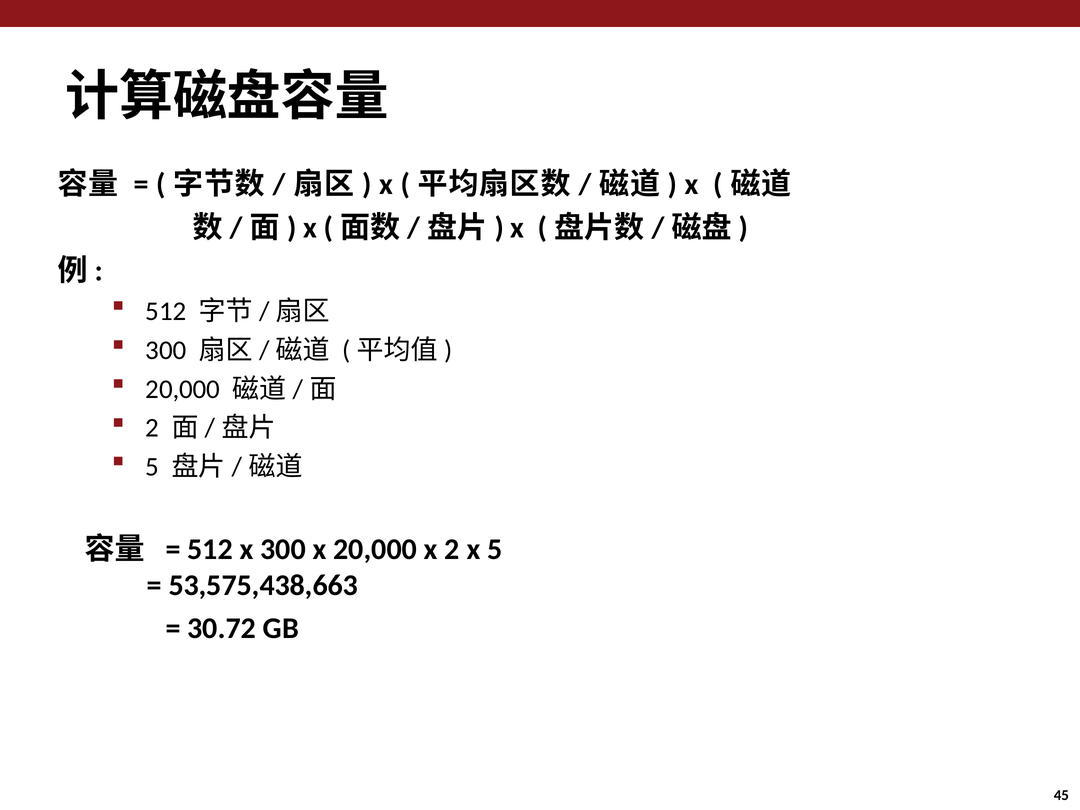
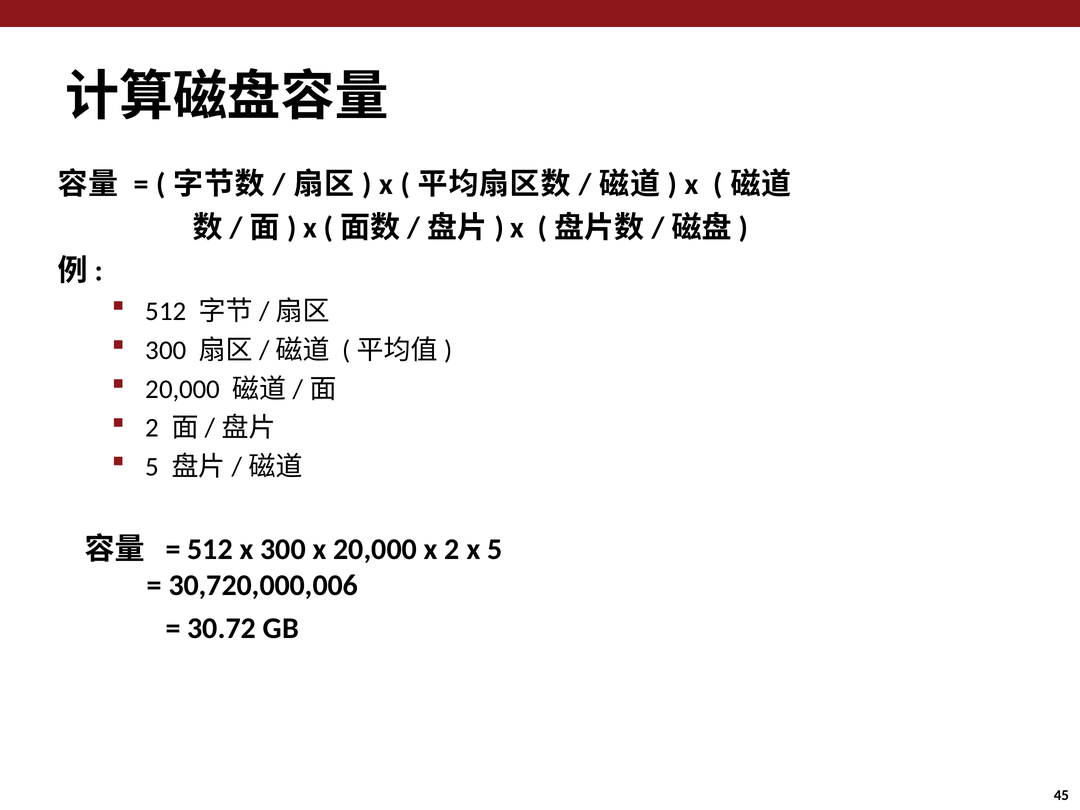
53,575,438,663: 53,575,438,663 -> 30,720,000,006 (263, 585)
